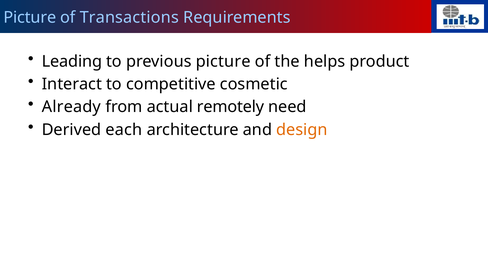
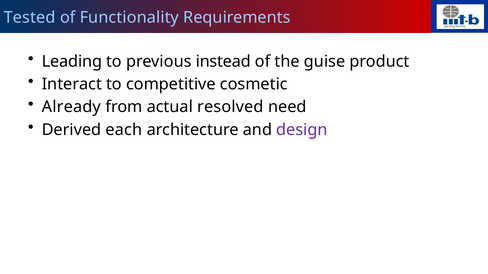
Picture: Picture -> Tested (30, 18)
Transactions: Transactions -> Functionality (129, 18)
previous picture: picture -> instead (223, 62)
helps: helps -> guise (325, 62)
remotely: remotely -> resolved (230, 107)
design colour: orange -> purple (302, 130)
